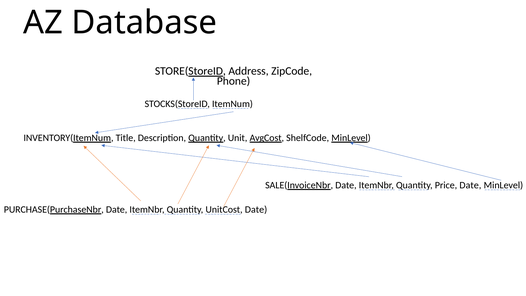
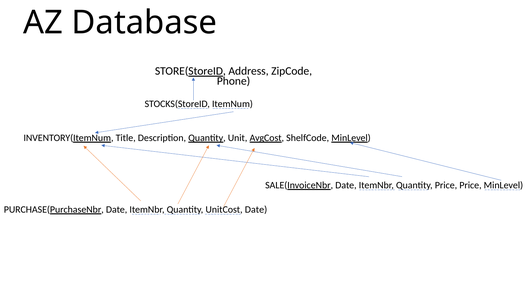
Price Date: Date -> Price (470, 185)
